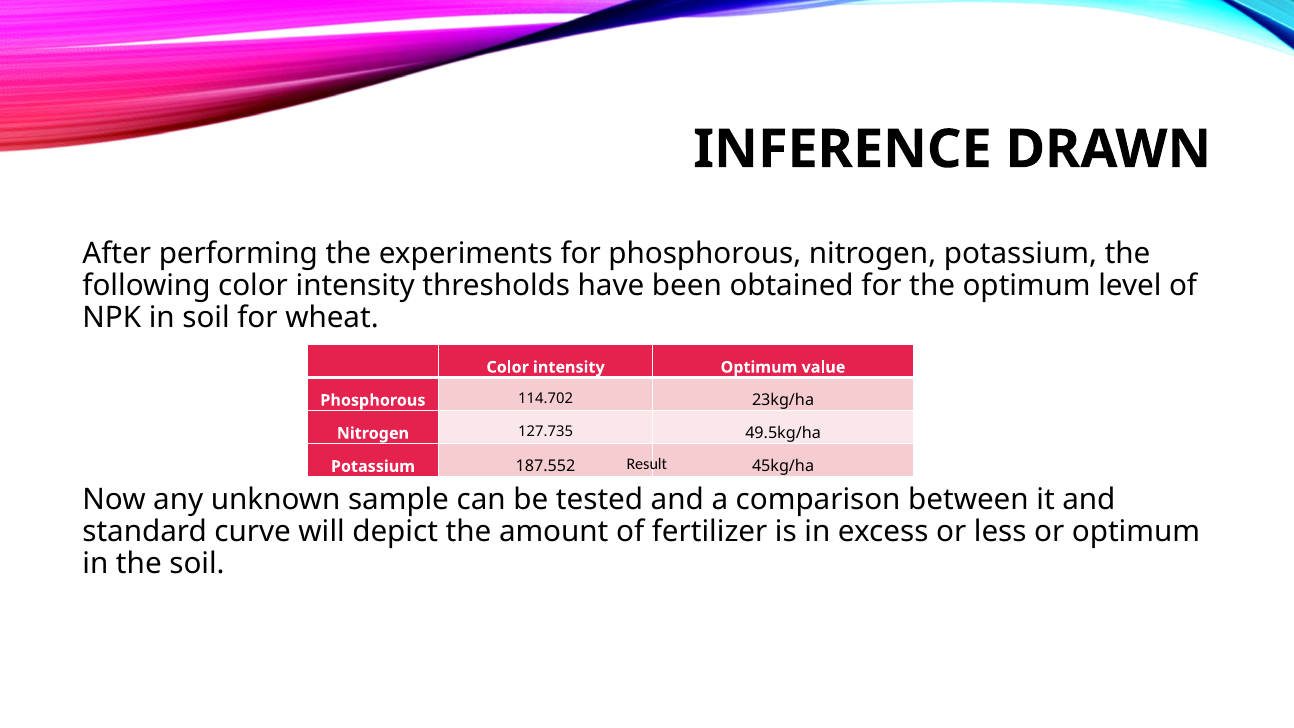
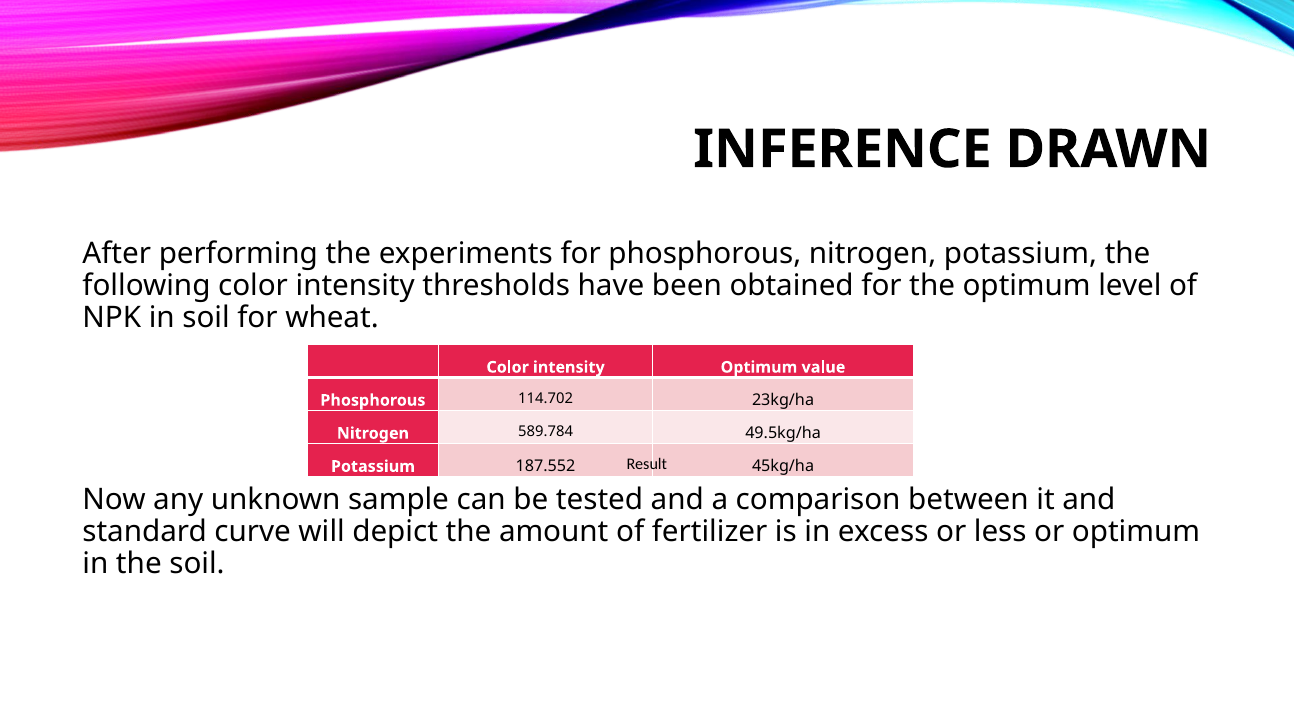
127.735: 127.735 -> 589.784 (546, 431)
